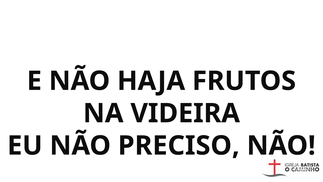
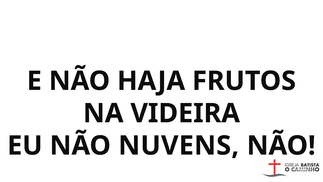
PRECISO: PRECISO -> NUVENS (179, 145)
